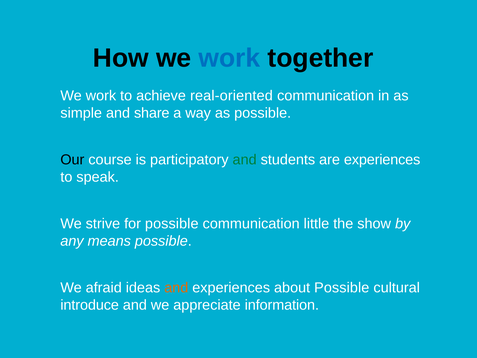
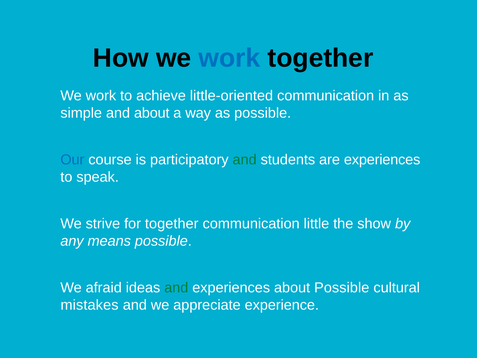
real-oriented: real-oriented -> little-oriented (231, 96)
and share: share -> about (152, 113)
Our colour: black -> blue (72, 160)
for possible: possible -> together (172, 223)
and colour: orange -> green (176, 287)
introduce: introduce -> mistakes (90, 305)
information: information -> experience (282, 305)
